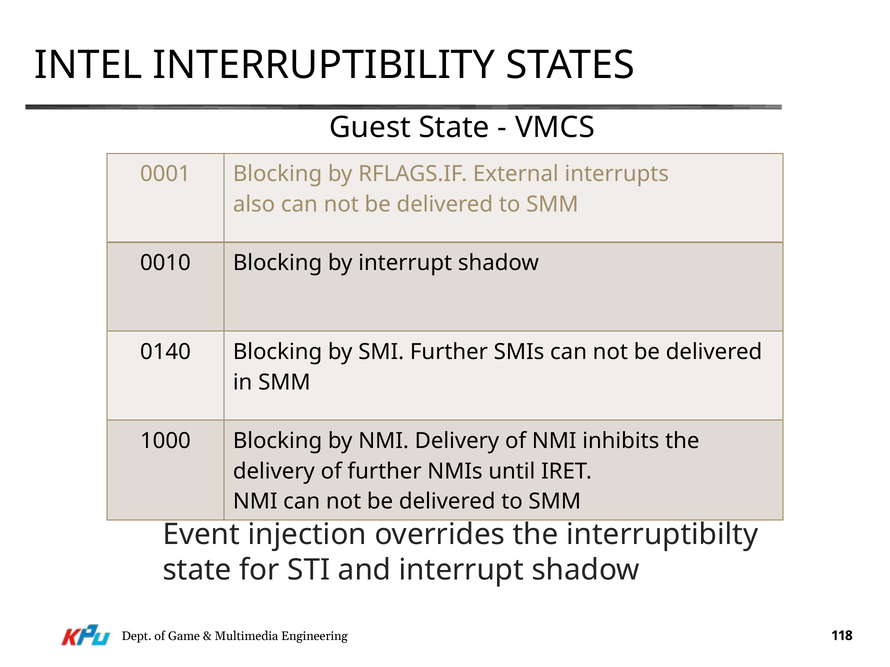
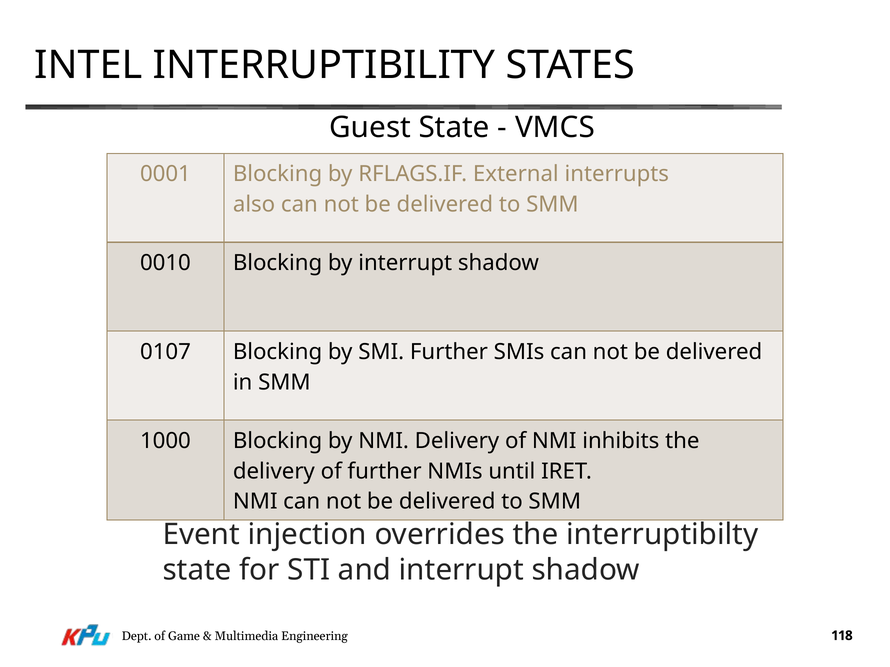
0140: 0140 -> 0107 (165, 352)
